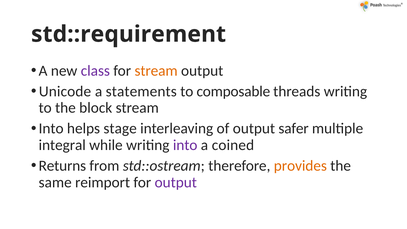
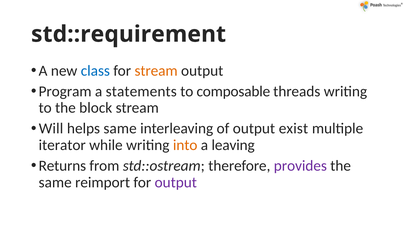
class colour: purple -> blue (95, 71)
Unicode: Unicode -> Program (65, 91)
Into: Into -> Will (51, 129)
helps stage: stage -> same (120, 129)
safer: safer -> exist (293, 129)
integral: integral -> iterator (62, 145)
into colour: purple -> orange (185, 145)
coined: coined -> leaving (233, 145)
provides colour: orange -> purple (300, 166)
